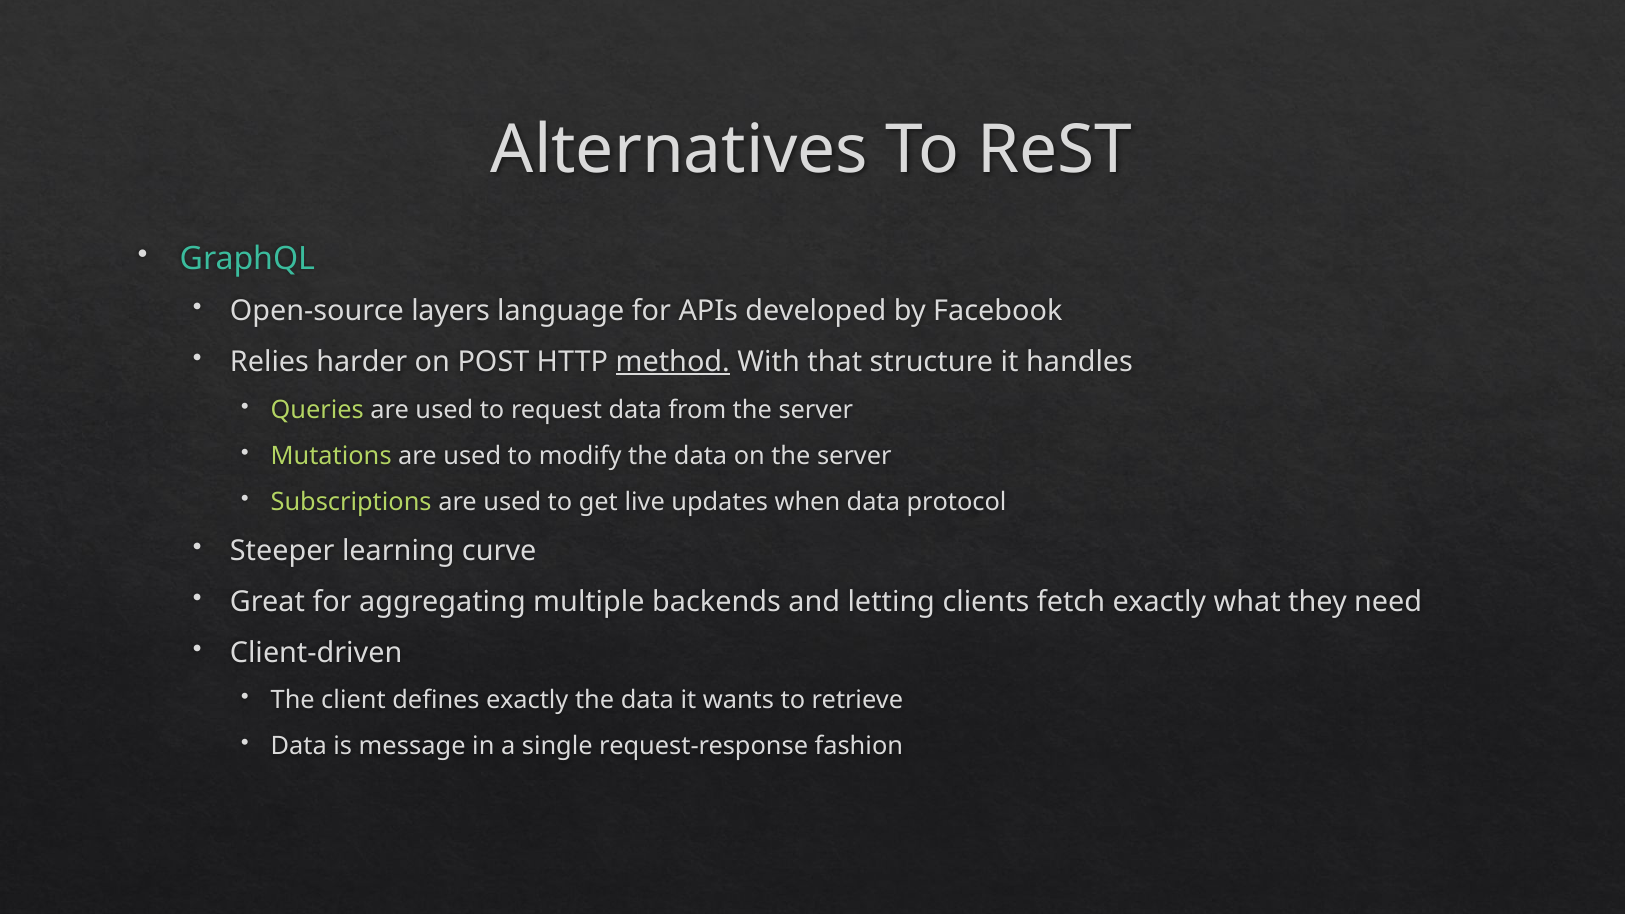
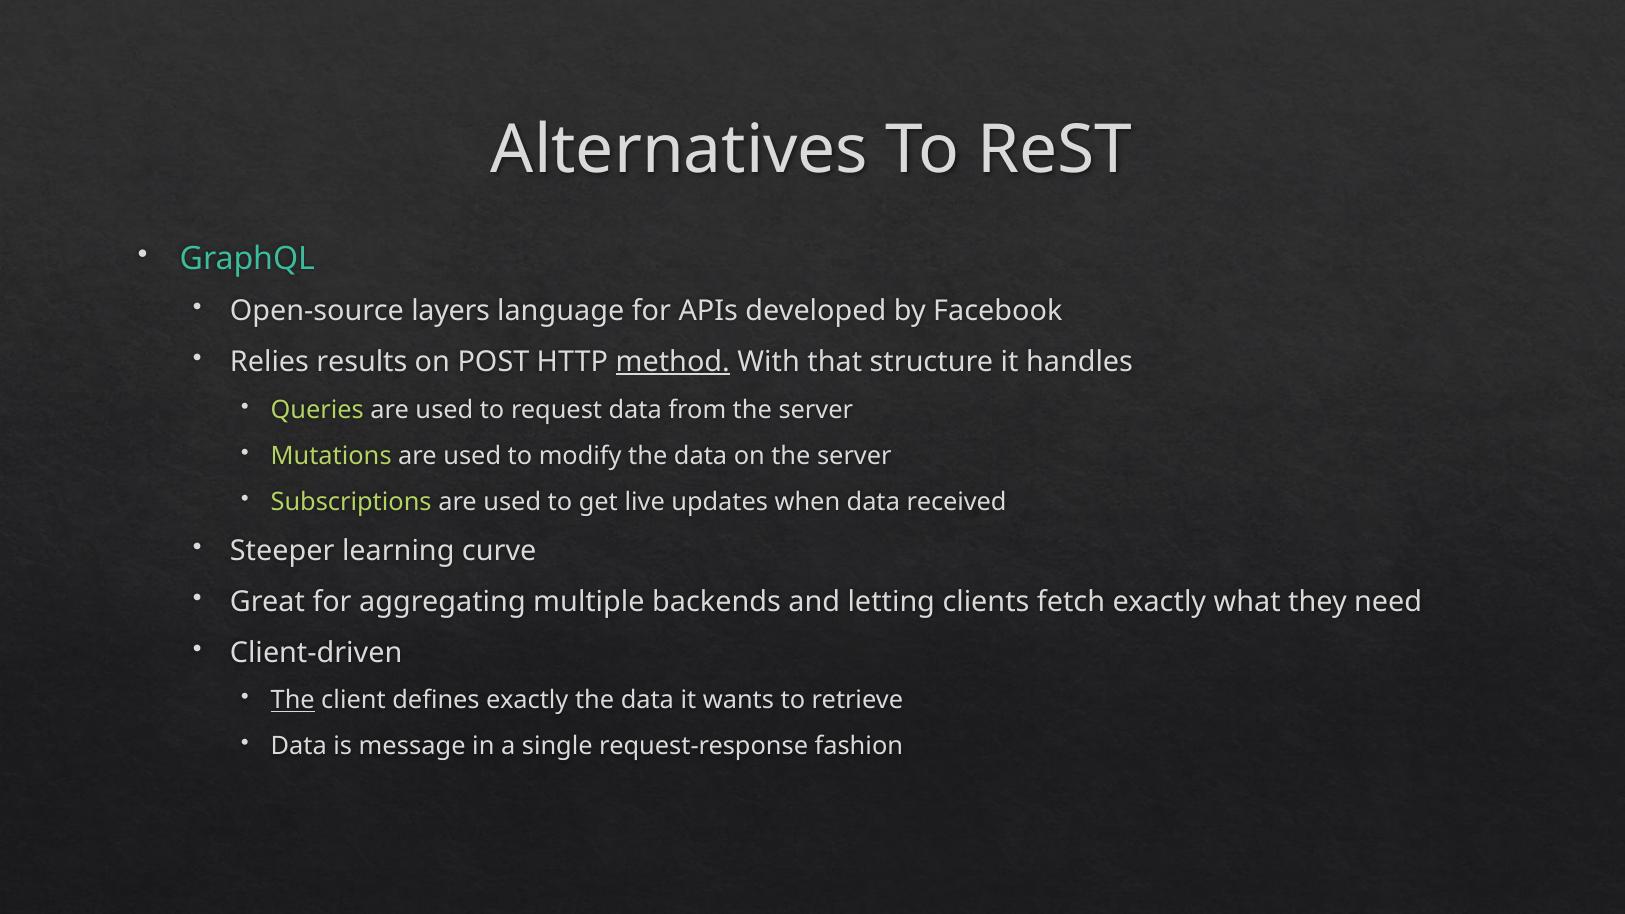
harder: harder -> results (362, 362)
protocol: protocol -> received (957, 502)
The underline: none -> present (293, 700)
